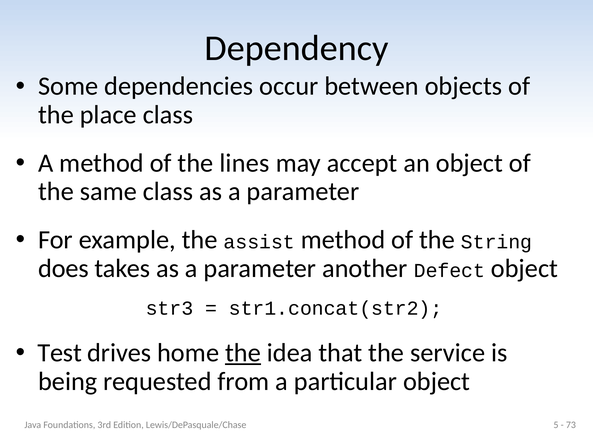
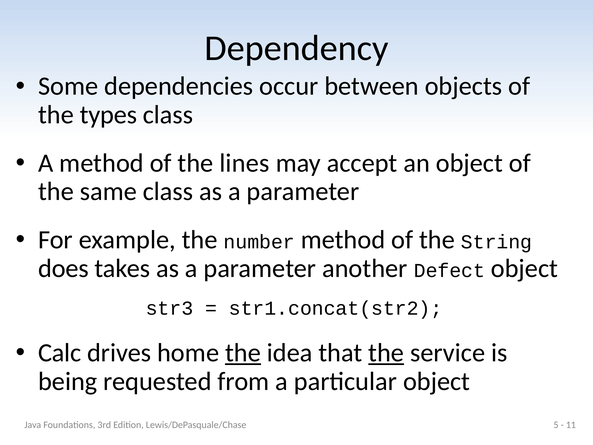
place: place -> types (108, 115)
assist: assist -> number (259, 242)
Test: Test -> Calc (60, 353)
the underline: none -> present (386, 353)
73: 73 -> 11 (571, 425)
